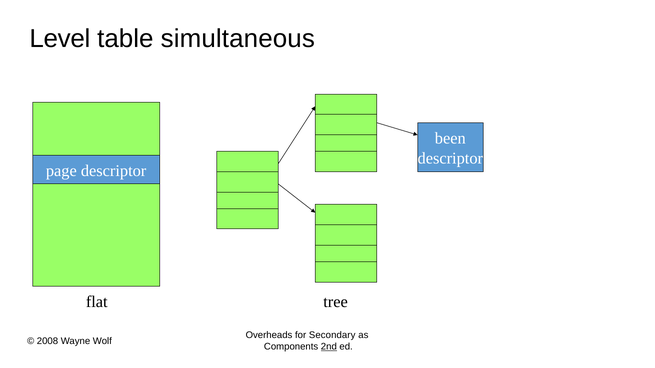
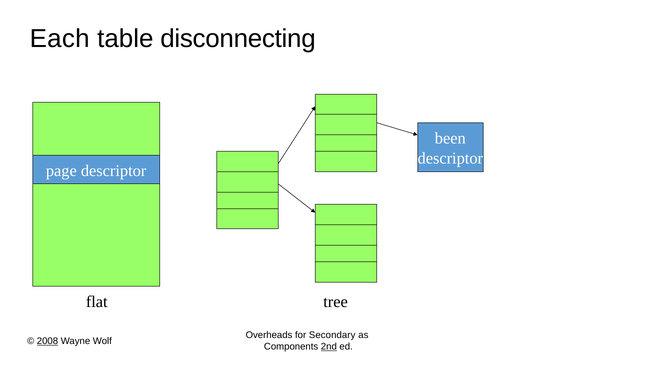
Level: Level -> Each (60, 39)
simultaneous: simultaneous -> disconnecting (238, 39)
2008 underline: none -> present (47, 341)
